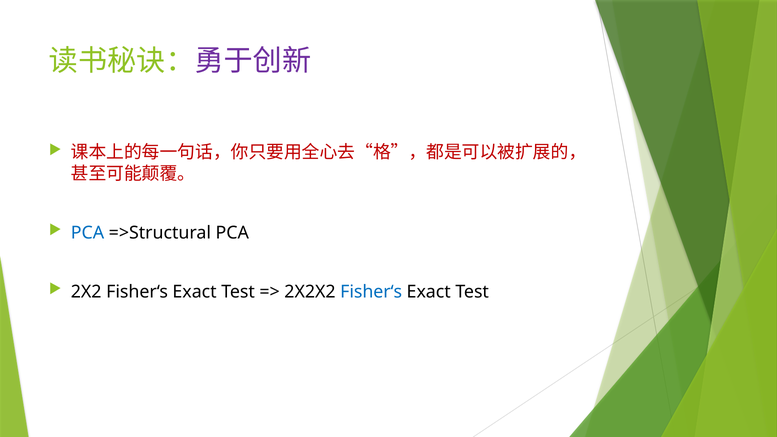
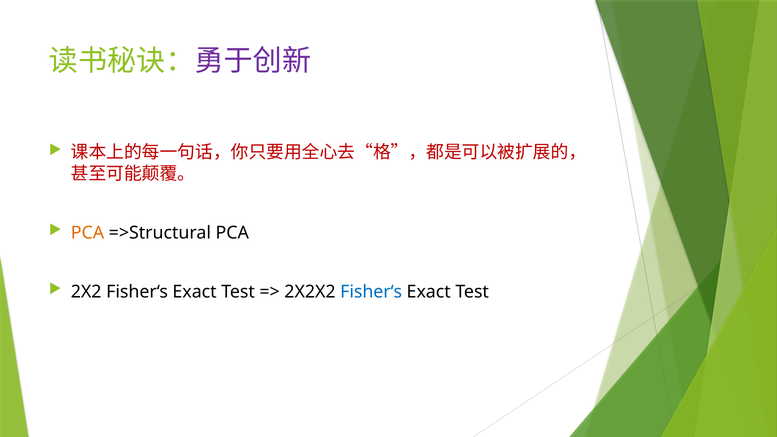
PCA colour: blue -> orange (88, 233)
